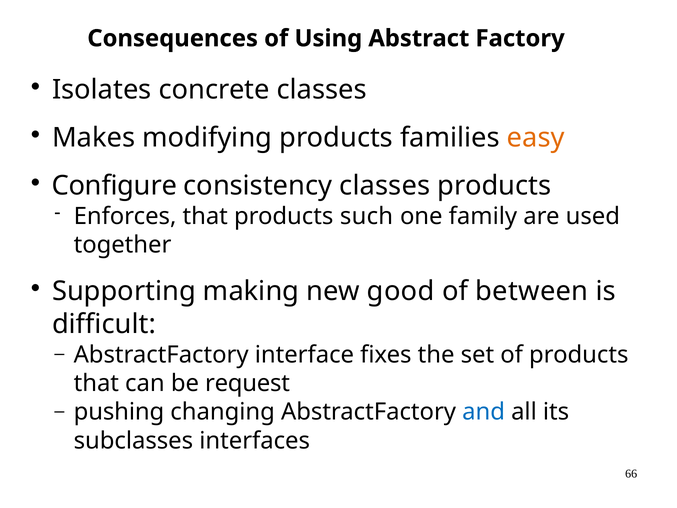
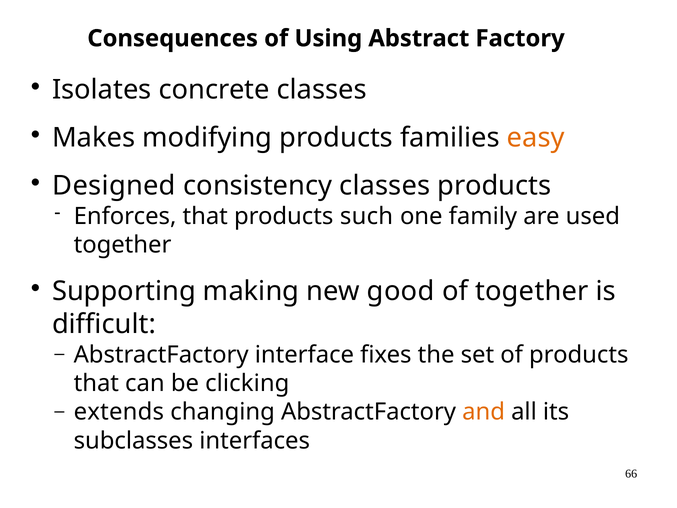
Configure: Configure -> Designed (114, 186)
of between: between -> together (532, 291)
request: request -> clicking (247, 383)
pushing: pushing -> extends (119, 412)
and colour: blue -> orange (484, 412)
